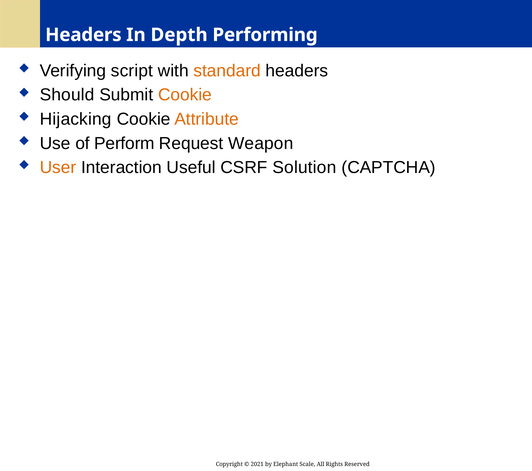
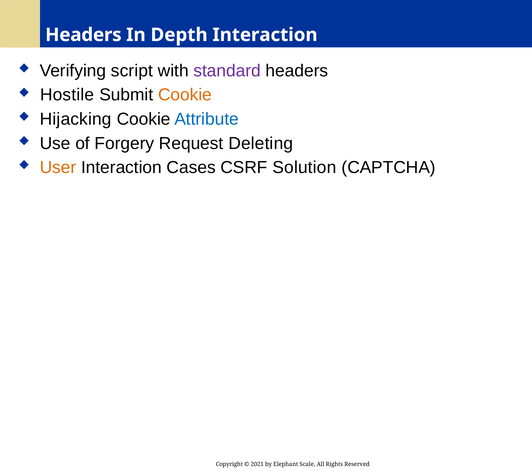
Depth Performing: Performing -> Interaction (265, 35)
standard colour: orange -> purple (227, 71)
Should: Should -> Hostile (67, 95)
Attribute colour: orange -> blue (207, 119)
Perform: Perform -> Forgery (124, 143)
Weapon: Weapon -> Deleting (261, 143)
Useful: Useful -> Cases (191, 168)
